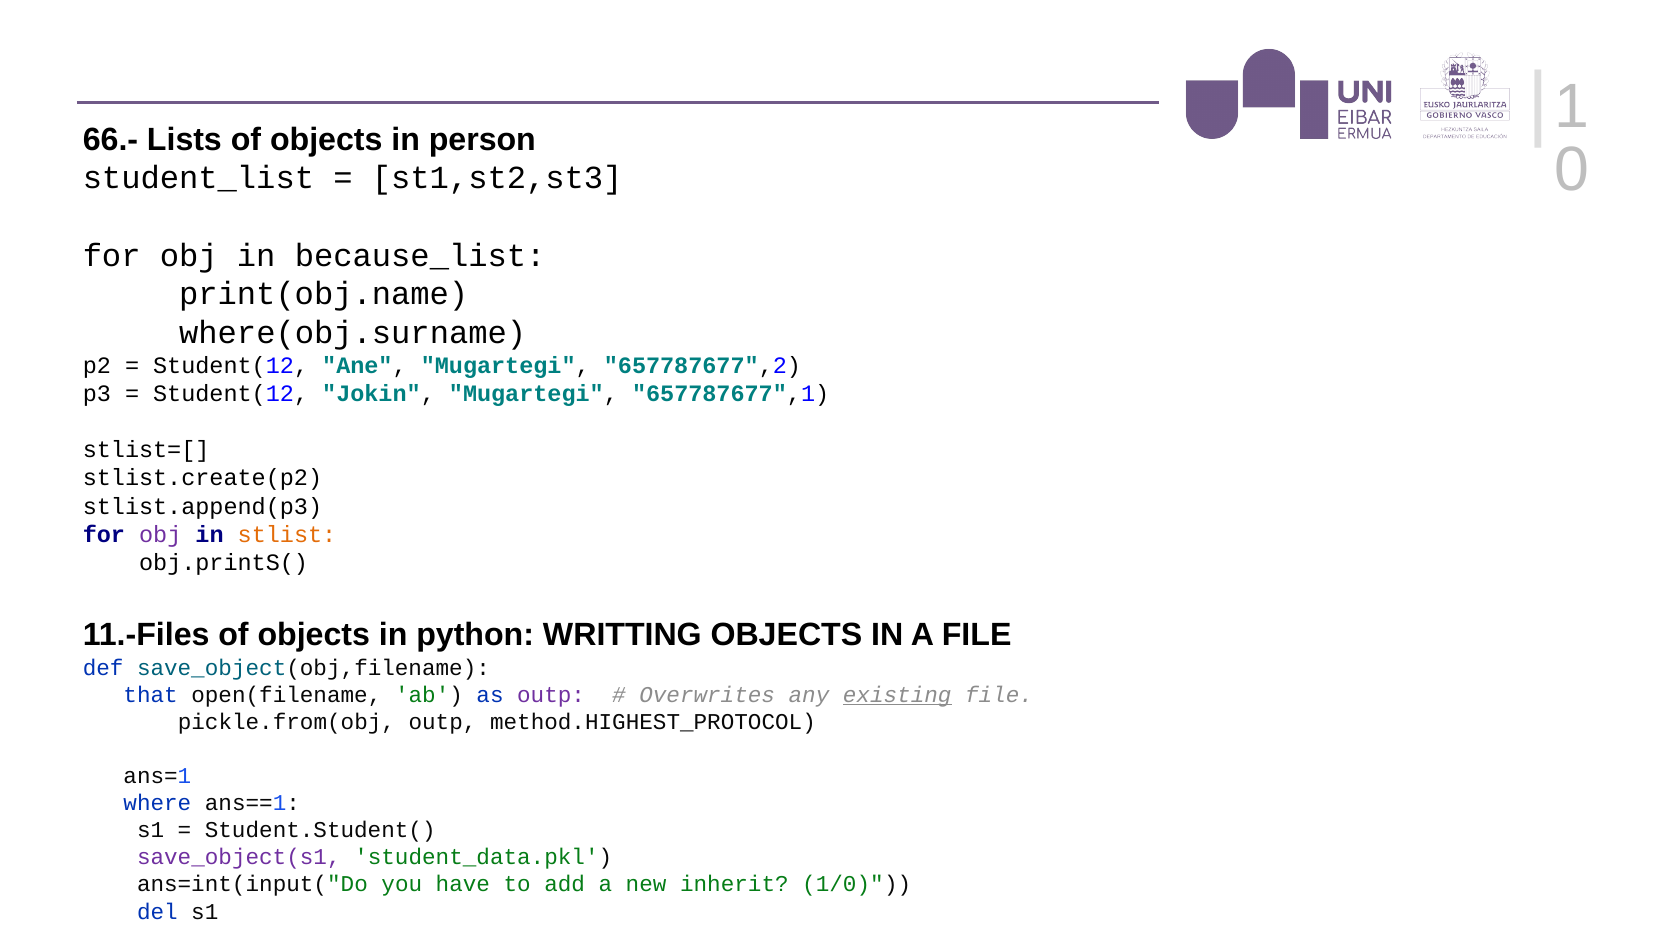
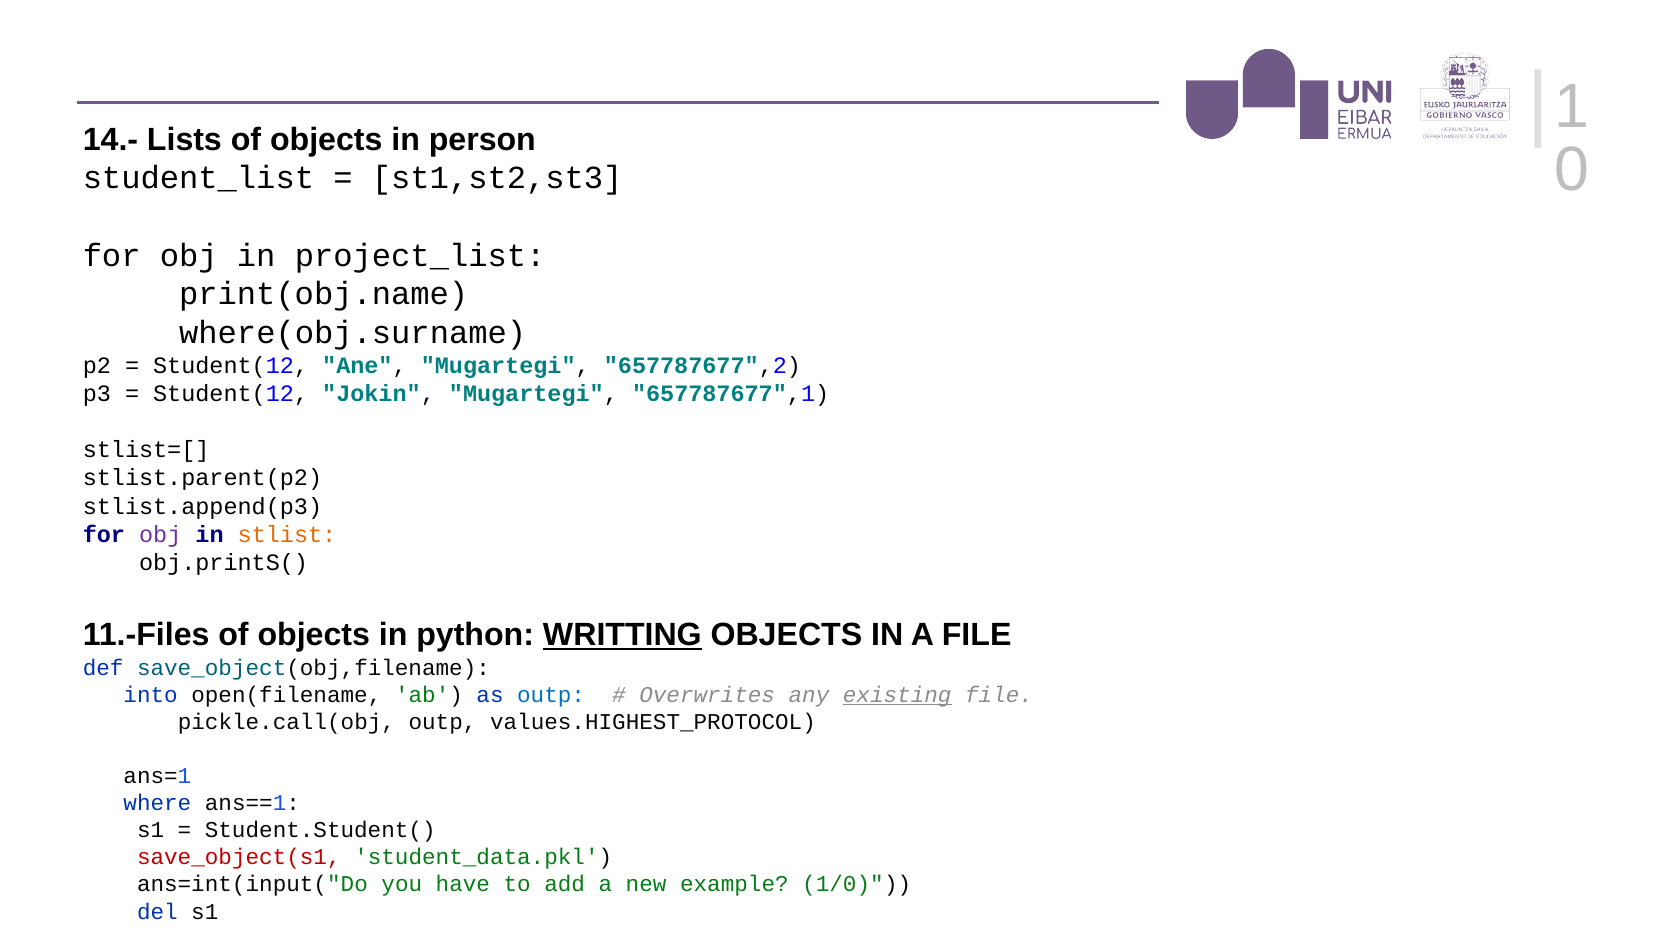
66.-: 66.- -> 14.- (110, 140)
because_list: because_list -> project_list (420, 255)
stlist.create(p2: stlist.create(p2 -> stlist.parent(p2 (202, 478)
WRITTING underline: none -> present (622, 635)
that: that -> into (151, 695)
outp colour: purple -> blue (551, 695)
pickle.from(obj: pickle.from(obj -> pickle.call(obj (286, 722)
method.HIGHEST_PROTOCOL: method.HIGHEST_PROTOCOL -> values.HIGHEST_PROTOCOL (653, 722)
save_object(s1 colour: purple -> red (239, 857)
inherit: inherit -> example (734, 884)
